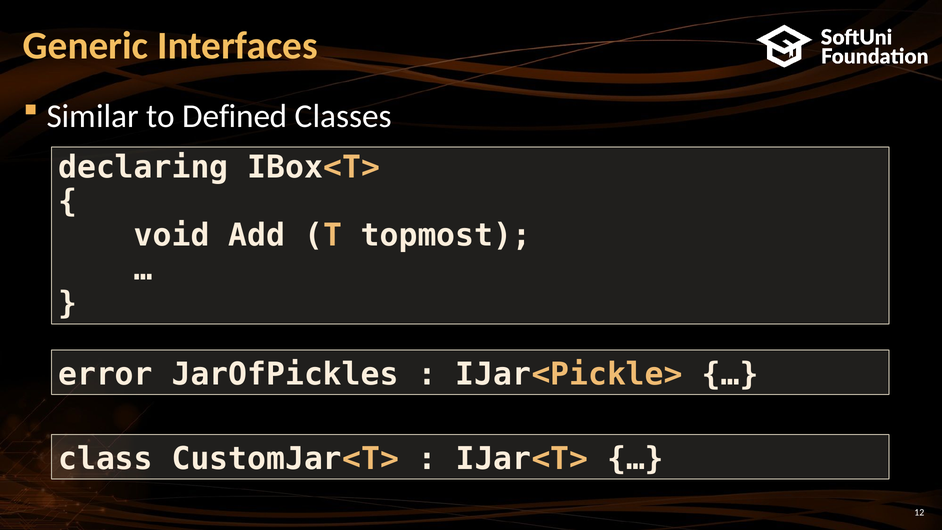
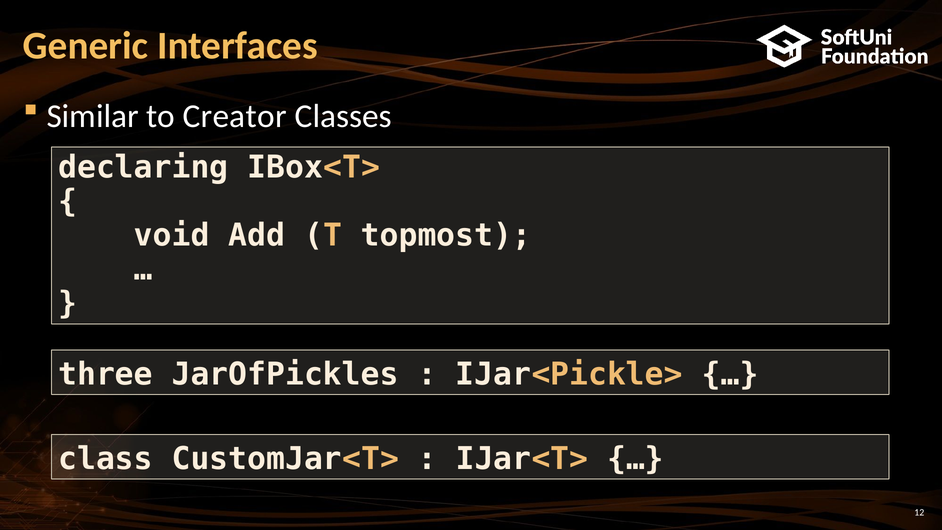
Defined: Defined -> Creator (235, 116)
error: error -> three (106, 374)
